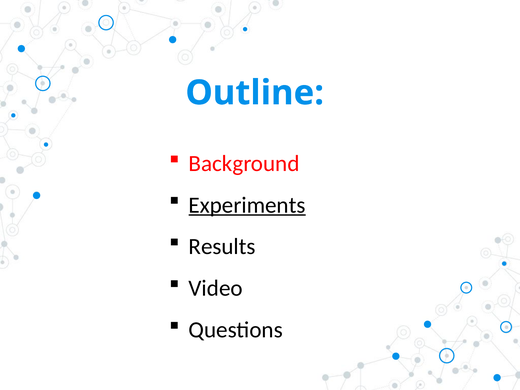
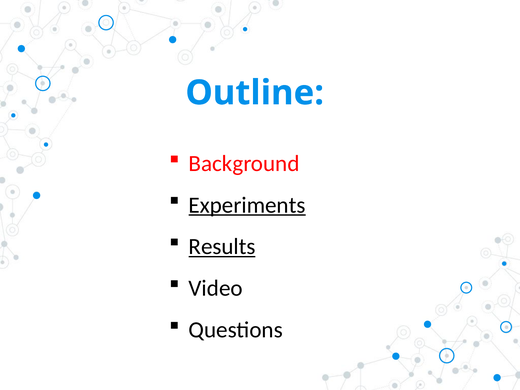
Results underline: none -> present (222, 247)
